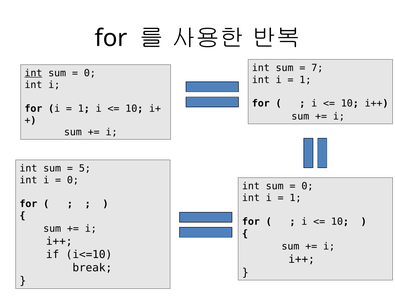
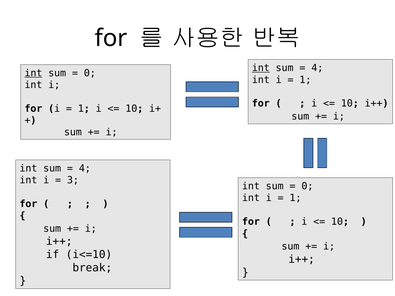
int underline: none -> present (261, 68)
7: 7 -> 4 (317, 68)
5: 5 -> 4 (85, 168)
0: 0 -> 3 (73, 180)
